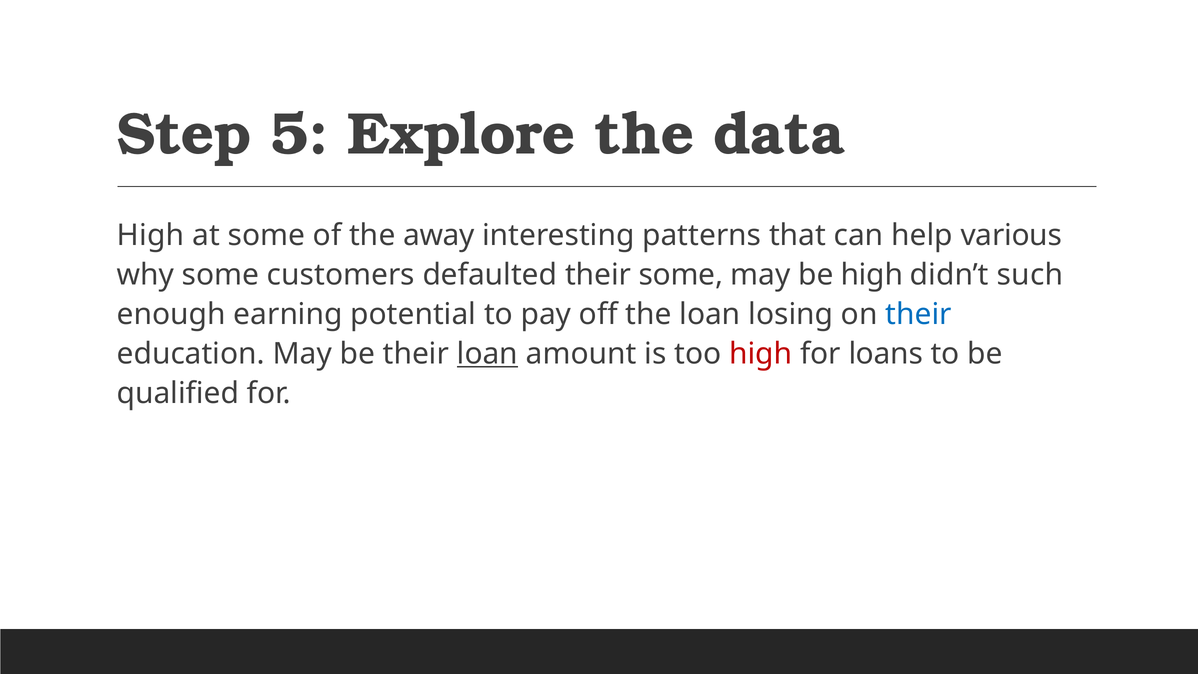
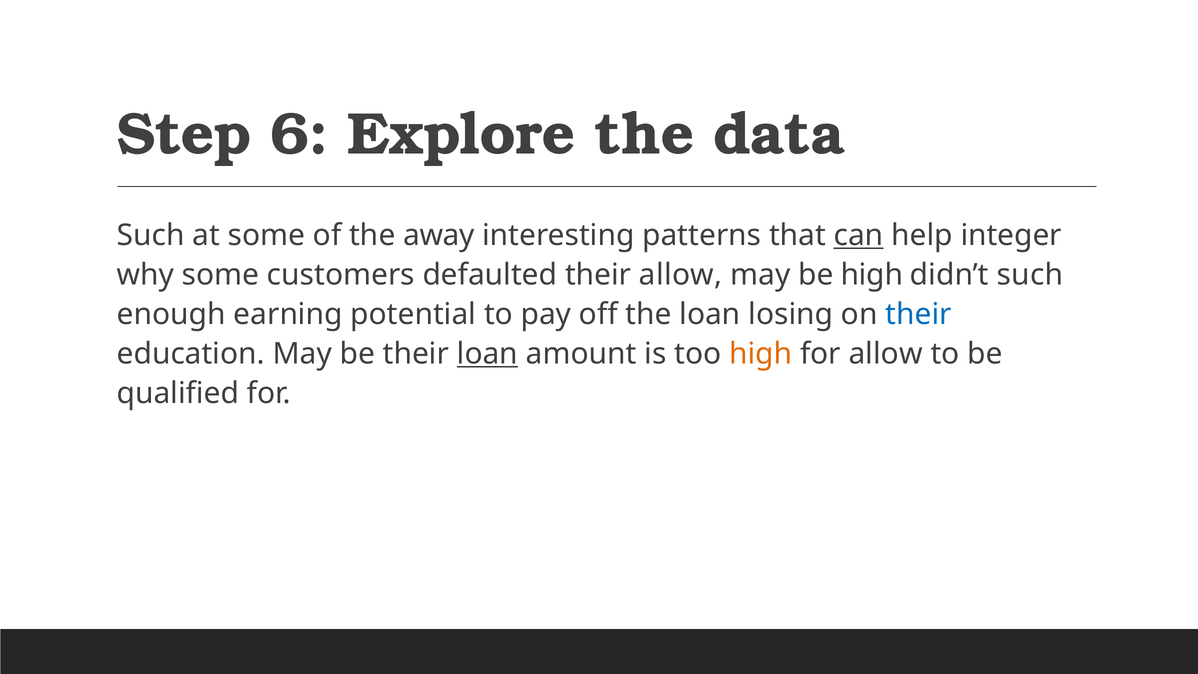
5: 5 -> 6 (299, 134)
High: High -> Such (151, 235)
can underline: none -> present (859, 235)
various: various -> integer (1011, 235)
their some: some -> allow (681, 275)
high colour: red -> orange (761, 354)
for loans: loans -> allow (886, 354)
